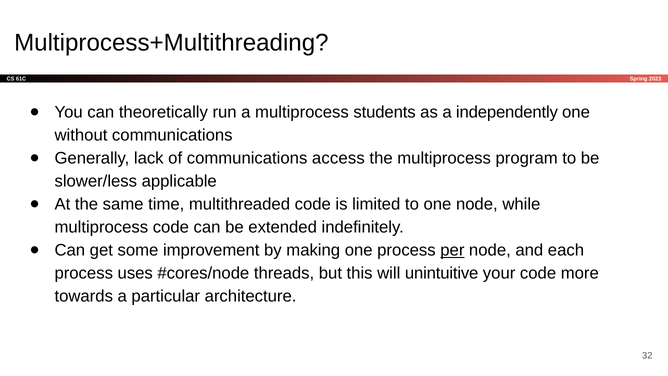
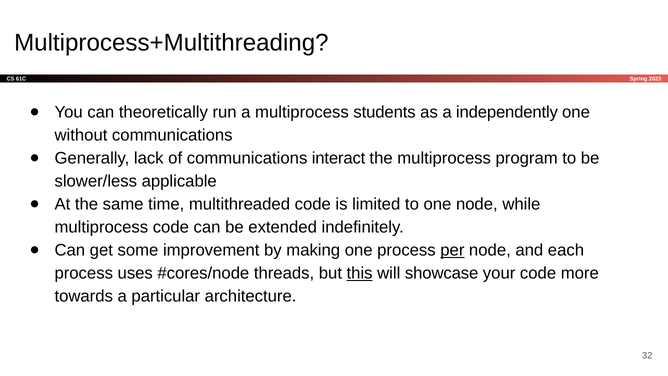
access: access -> interact (339, 158)
this underline: none -> present (360, 273)
unintuitive: unintuitive -> showcase (442, 273)
